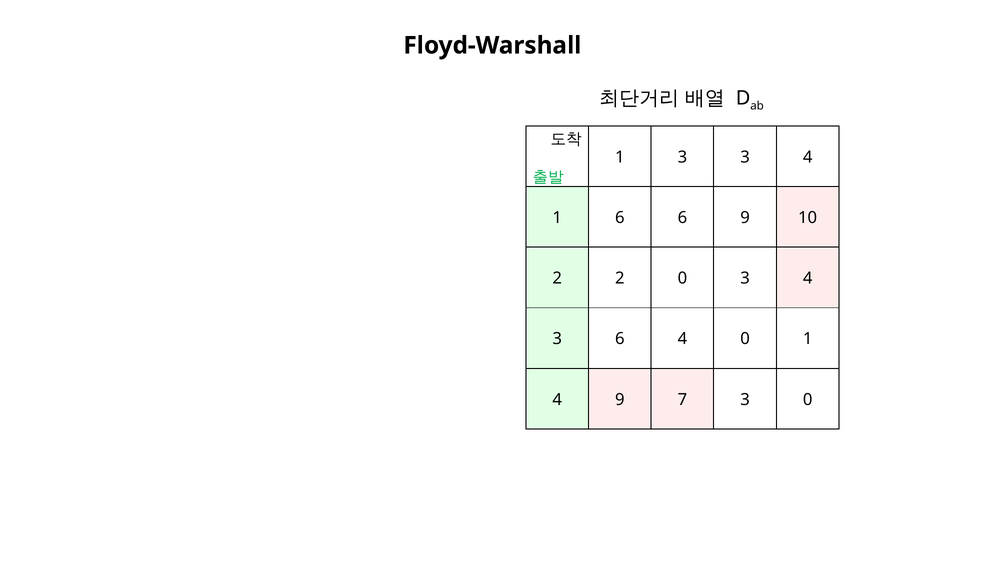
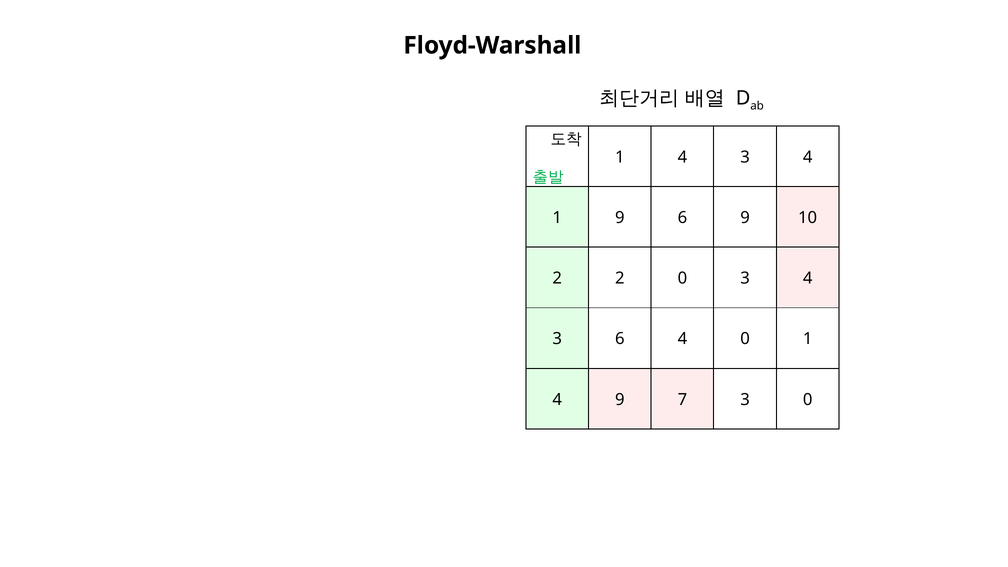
3: 3 -> 4 (682, 157)
1 6: 6 -> 9 (620, 218)
